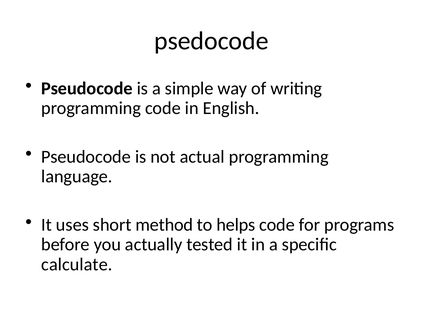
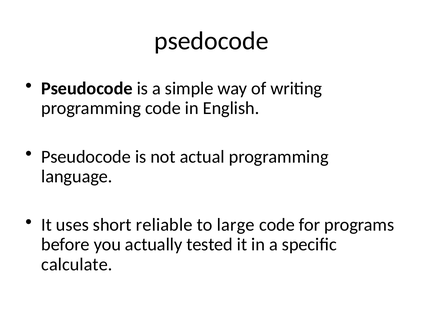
method: method -> reliable (164, 224)
helps: helps -> large (236, 224)
